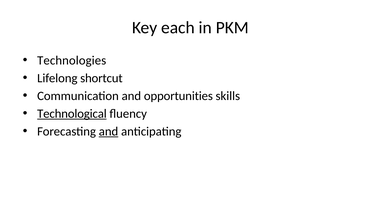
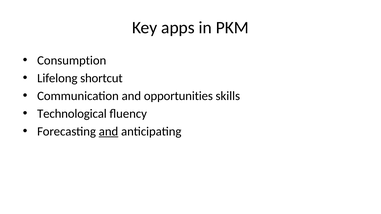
each: each -> apps (178, 28)
Technologies: Technologies -> Consumption (72, 60)
Technological underline: present -> none (72, 114)
